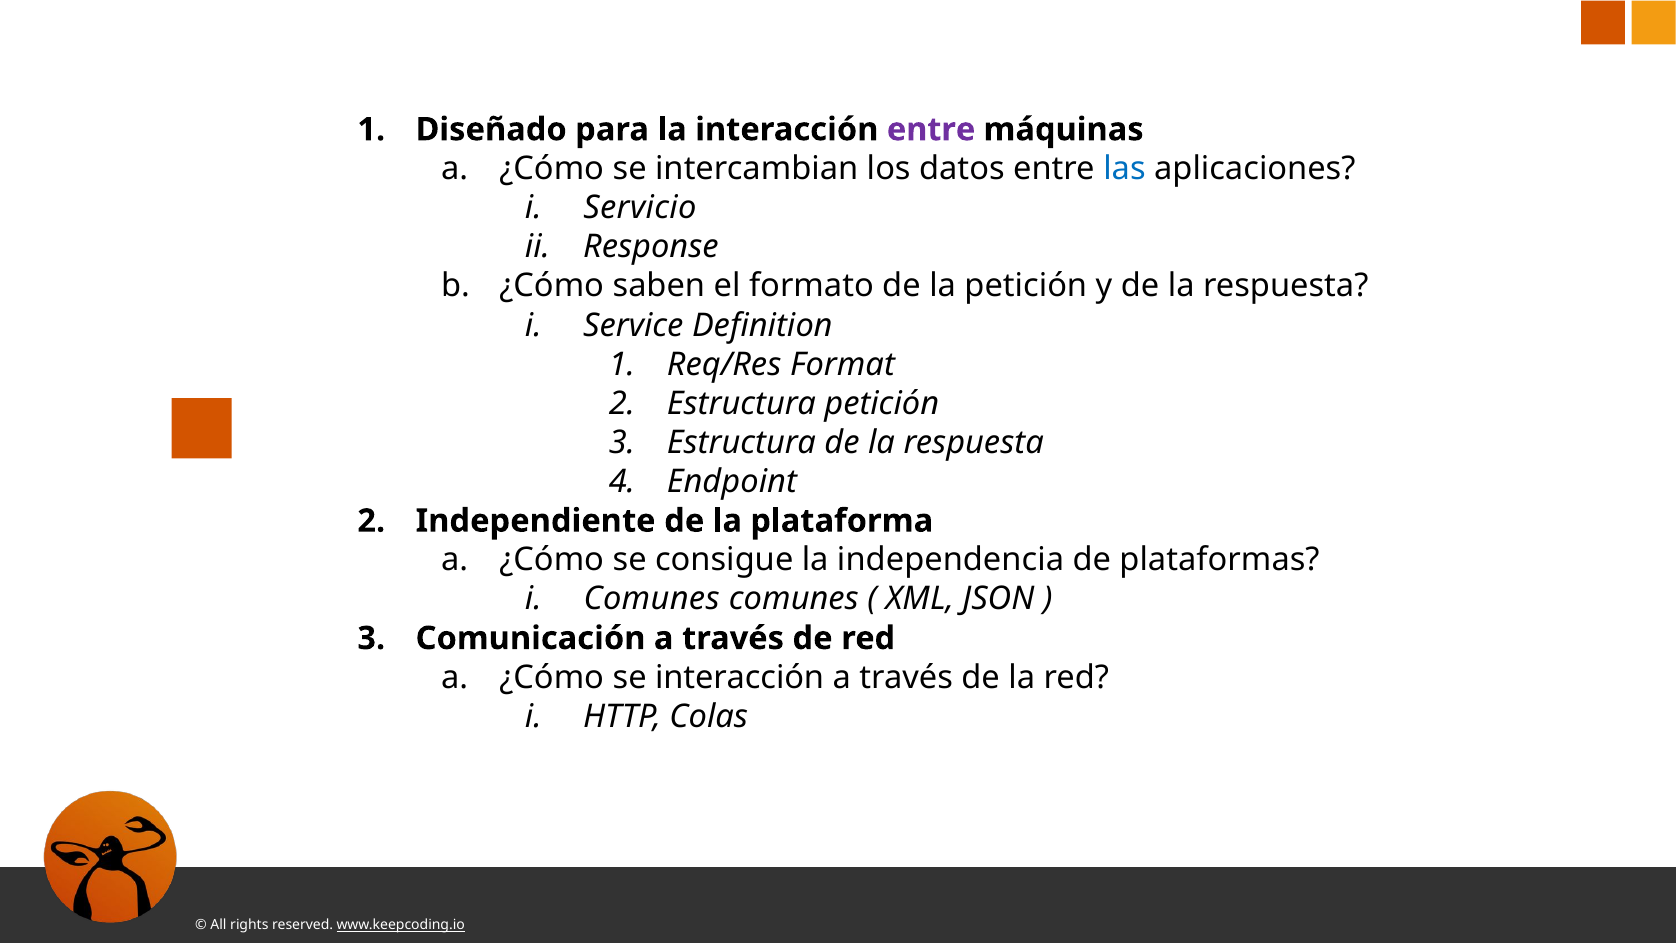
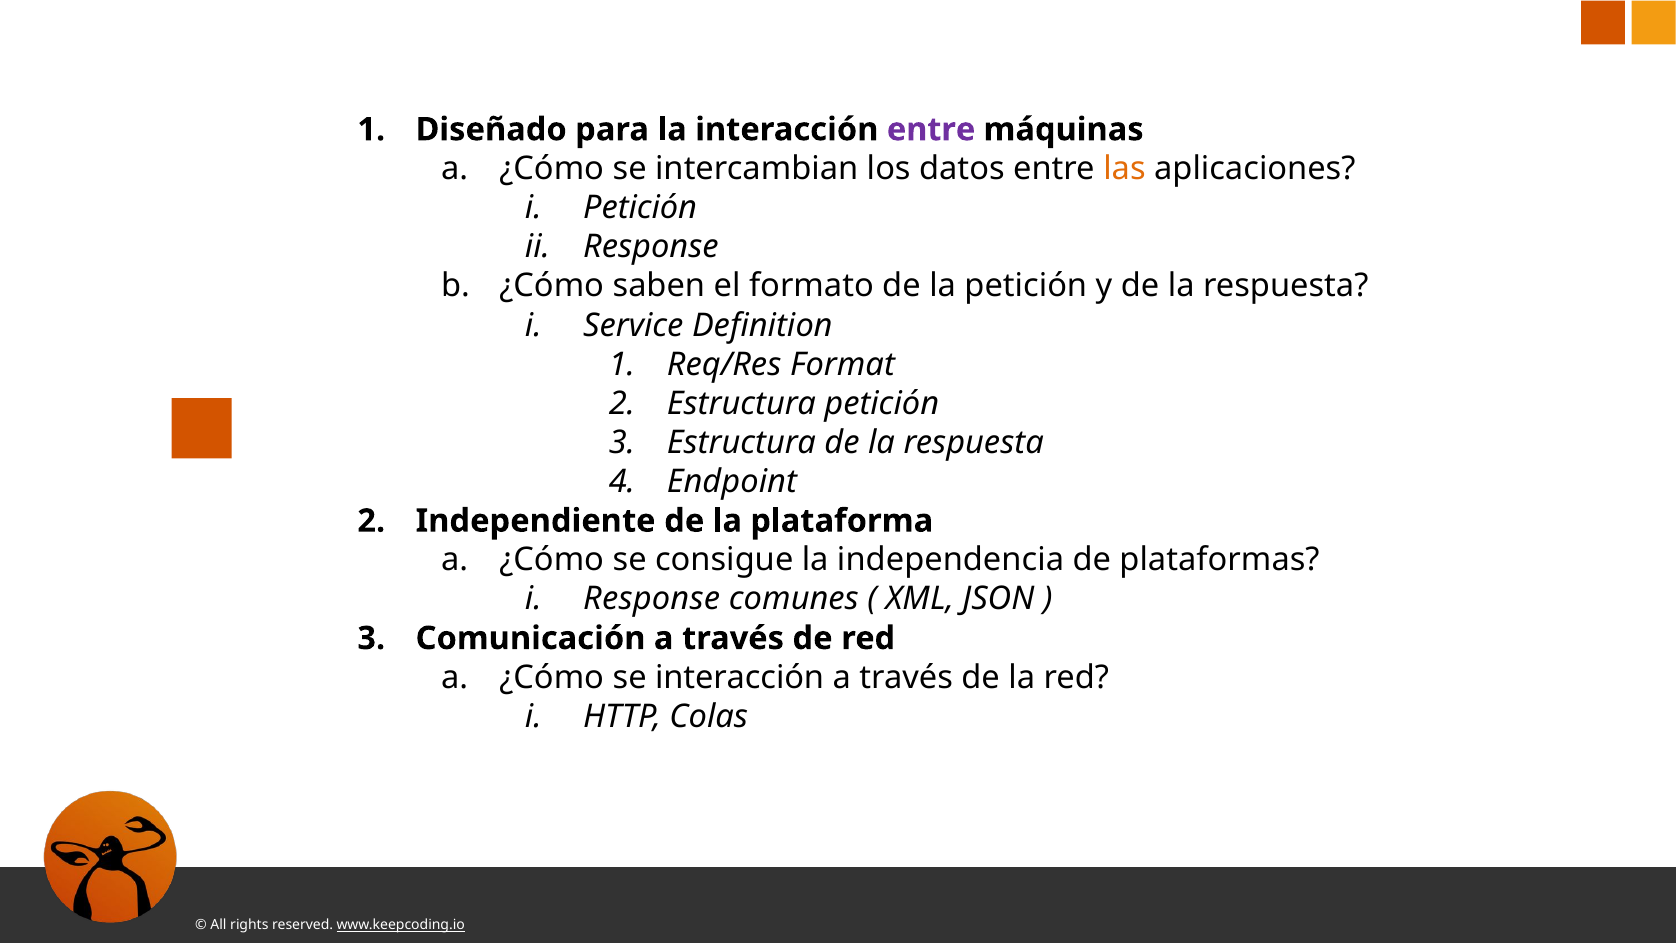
las colour: blue -> orange (1124, 169)
Servicio: Servicio -> Petición (640, 208)
Comunes: Comunes -> Response (652, 599)
